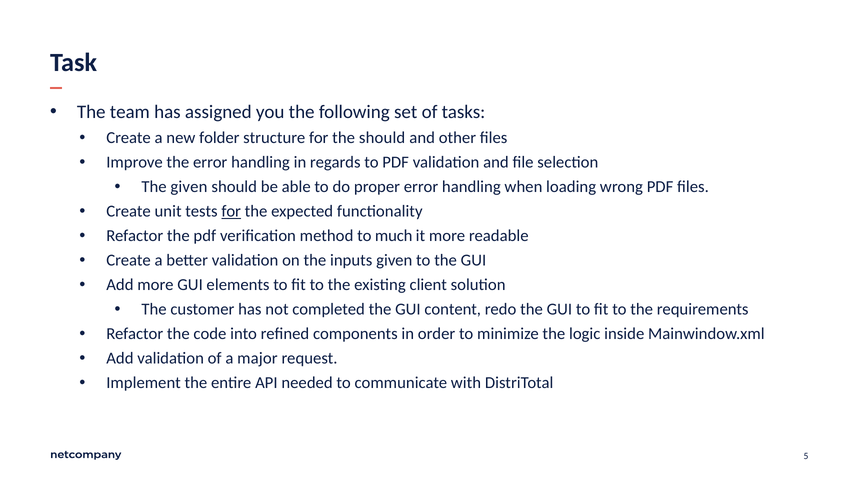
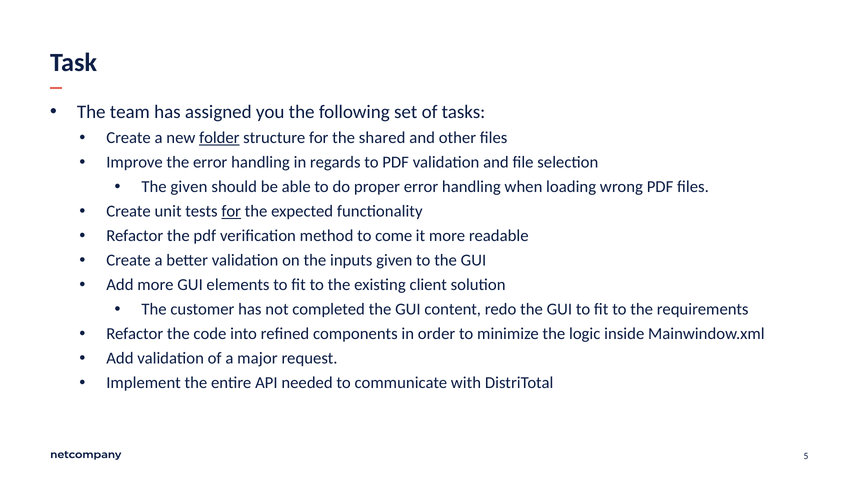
folder underline: none -> present (219, 138)
the should: should -> shared (382, 138)
much: much -> come (394, 236)
